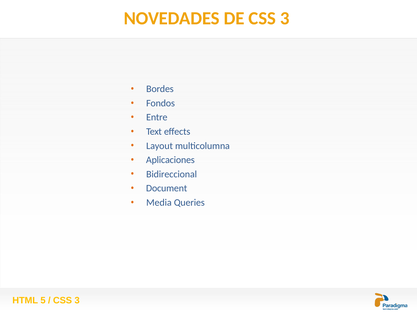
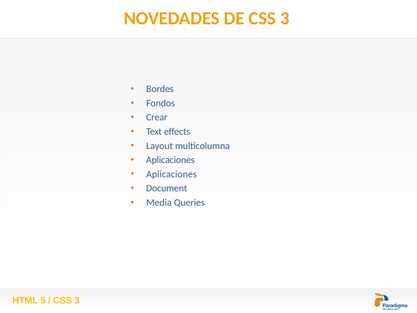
Entre: Entre -> Crear (157, 117)
Bidireccional: Bidireccional -> Aplicaciones (172, 174)
